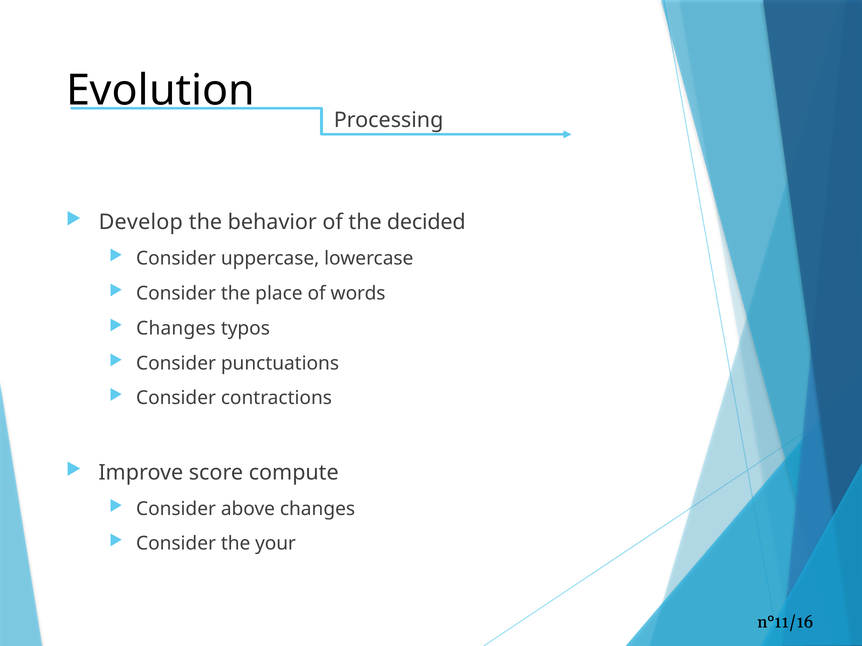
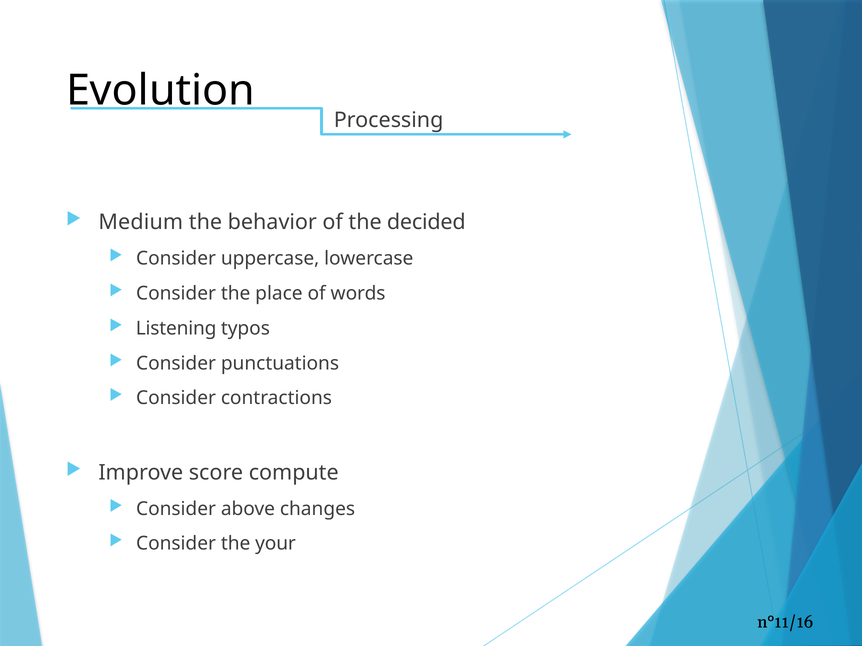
Develop: Develop -> Medium (141, 222)
Changes: Changes -> Listening (176, 329)
